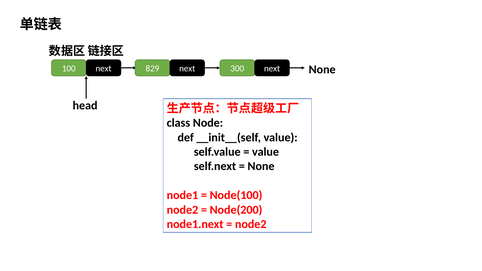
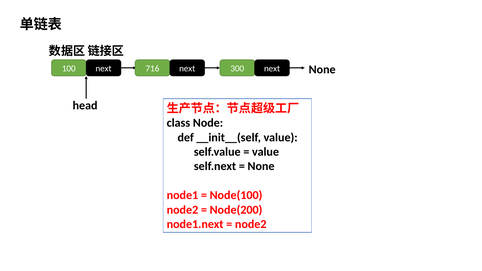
829: 829 -> 716 (152, 69)
